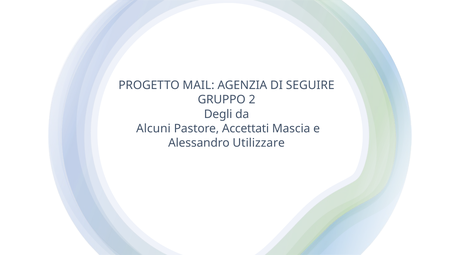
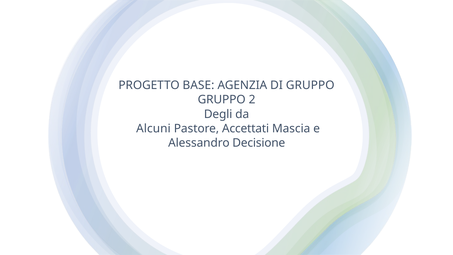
MAIL: MAIL -> BASE (198, 85)
DI SEGUIRE: SEGUIRE -> GRUPPO (310, 85)
Utilizzare: Utilizzare -> Decisione (259, 143)
